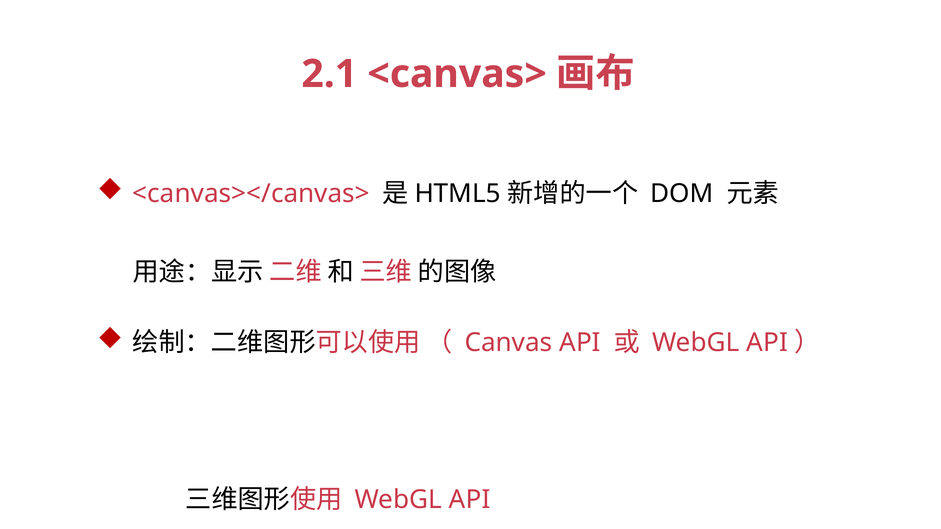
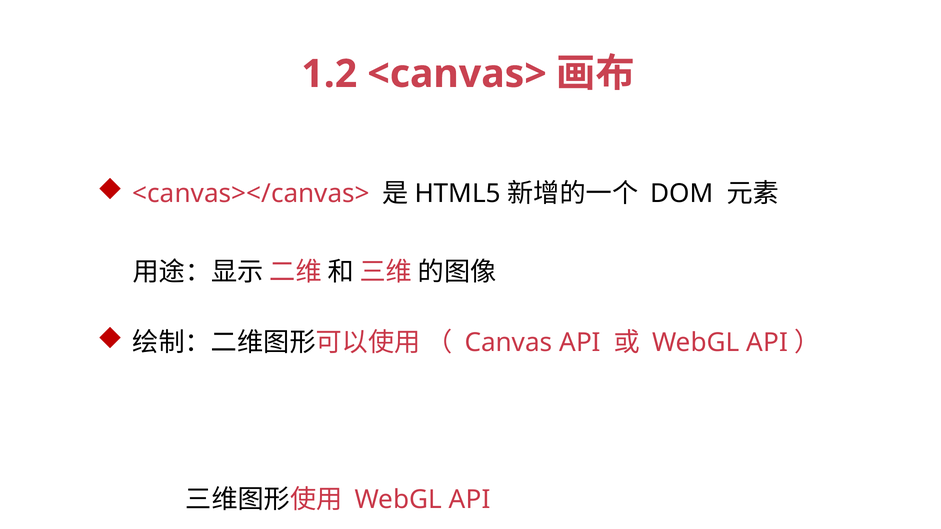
2.1: 2.1 -> 1.2 (329, 74)
